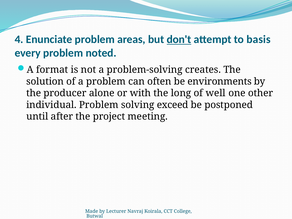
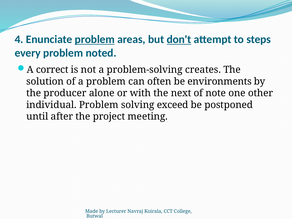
problem underline: none -> present (95, 39)
basis: basis -> steps (259, 39)
format: format -> correct (52, 70)
long: long -> next (181, 93)
well: well -> note (216, 93)
